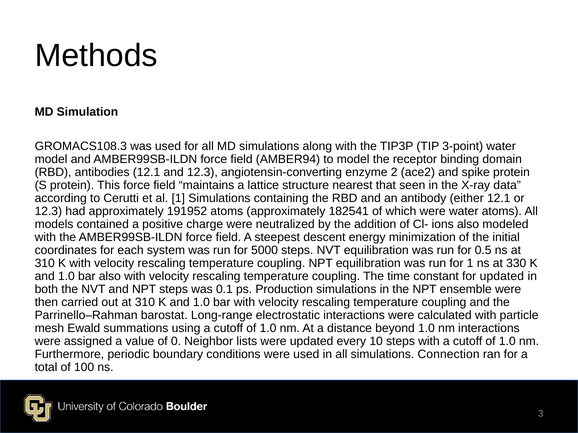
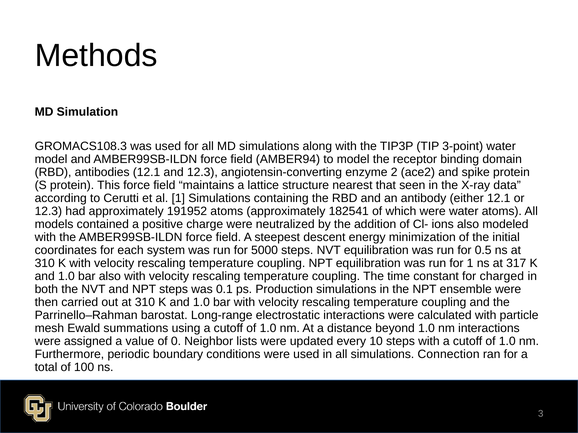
330: 330 -> 317 (516, 263)
for updated: updated -> charged (502, 276)
